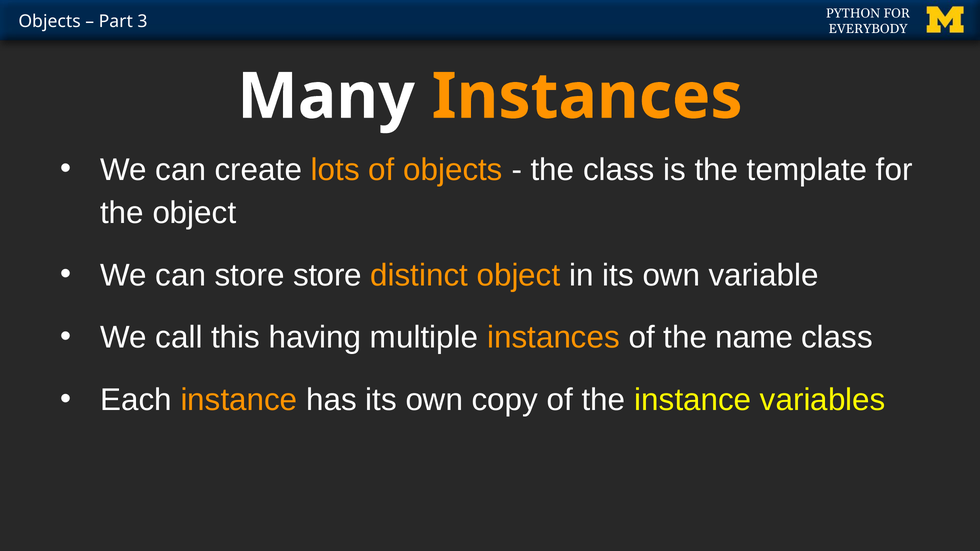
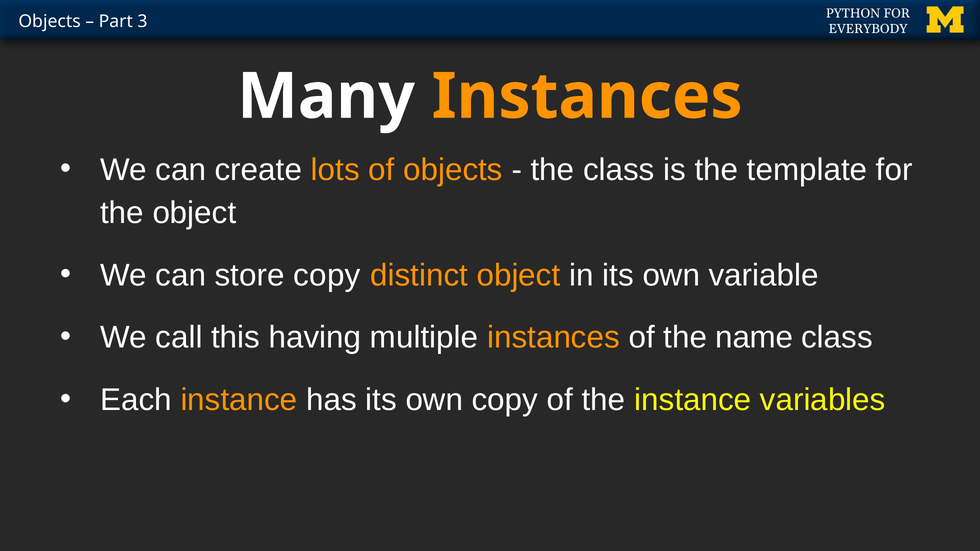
store store: store -> copy (327, 275)
